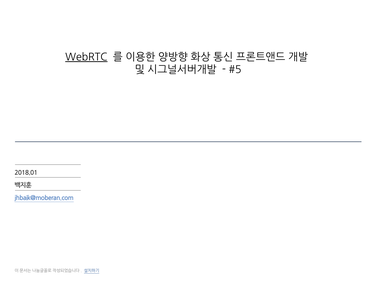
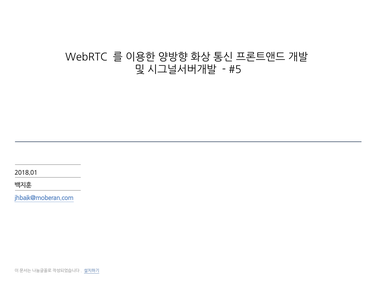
WebRTC underline: present -> none (86, 57)
